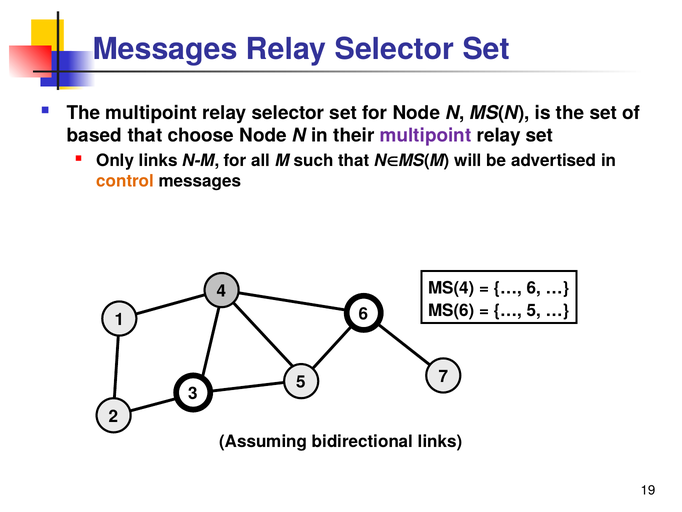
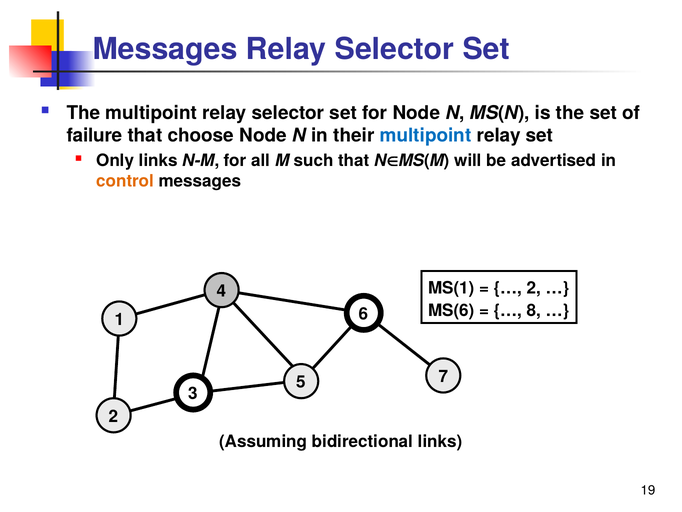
based: based -> failure (94, 135)
multipoint colour: purple -> blue (426, 135)
MS(4: MS(4 -> MS(1 (451, 288)
6: 6 -> 2 (534, 288)
5: 5 -> 8 (534, 310)
